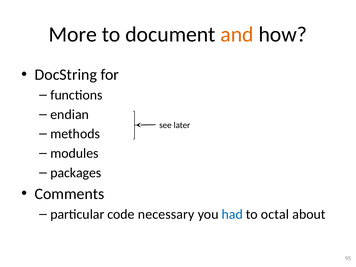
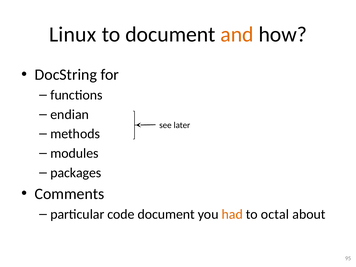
More: More -> Linux (73, 34)
code necessary: necessary -> document (166, 214)
had colour: blue -> orange (232, 214)
